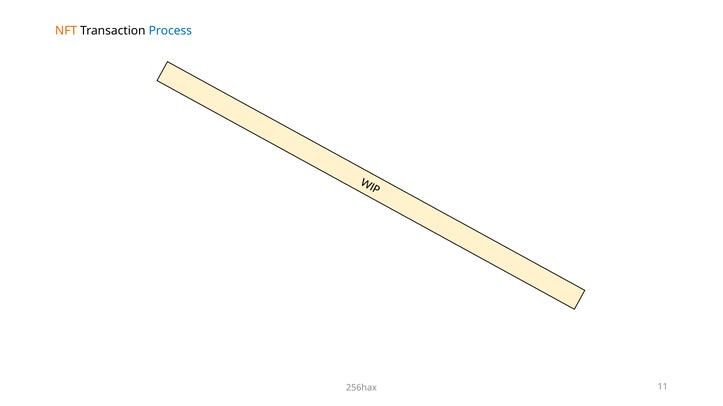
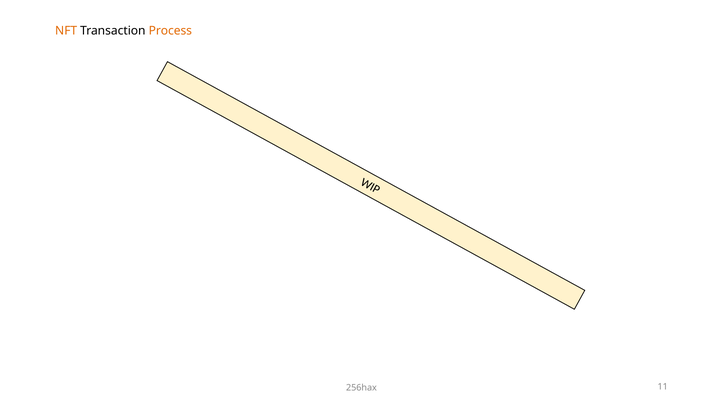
Process colour: blue -> orange (170, 31)
